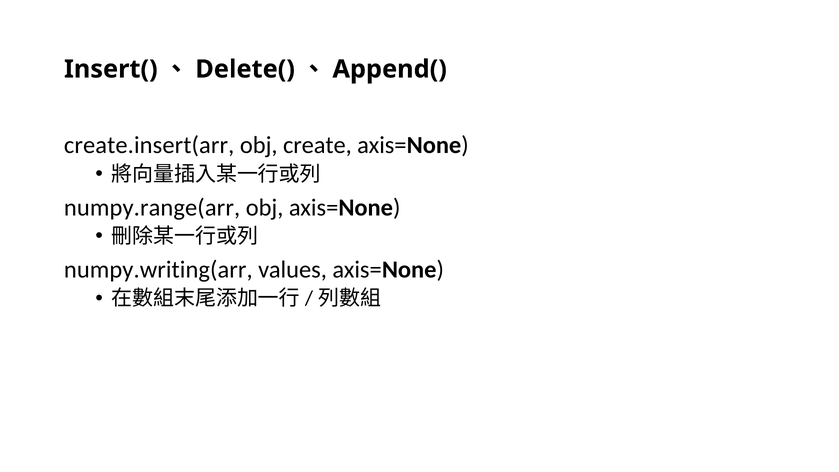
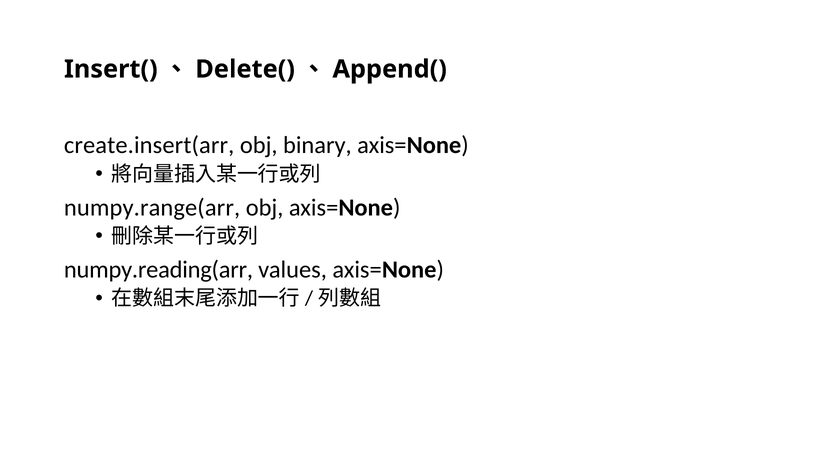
create: create -> binary (317, 145)
numpy.writing(arr: numpy.writing(arr -> numpy.reading(arr (158, 270)
